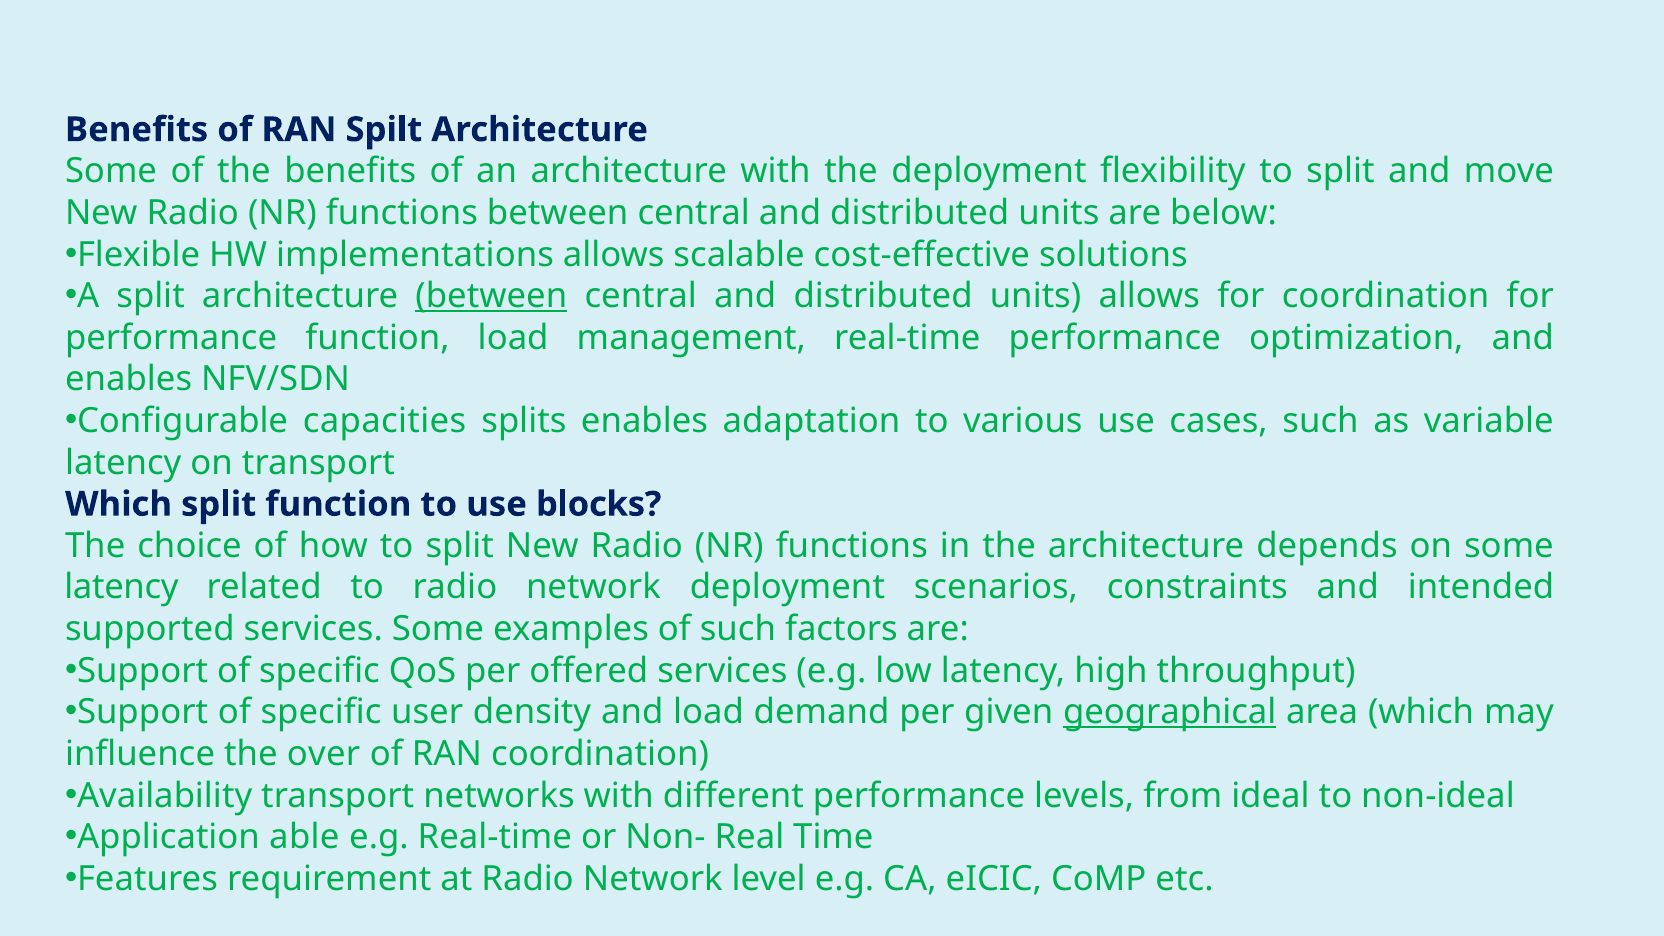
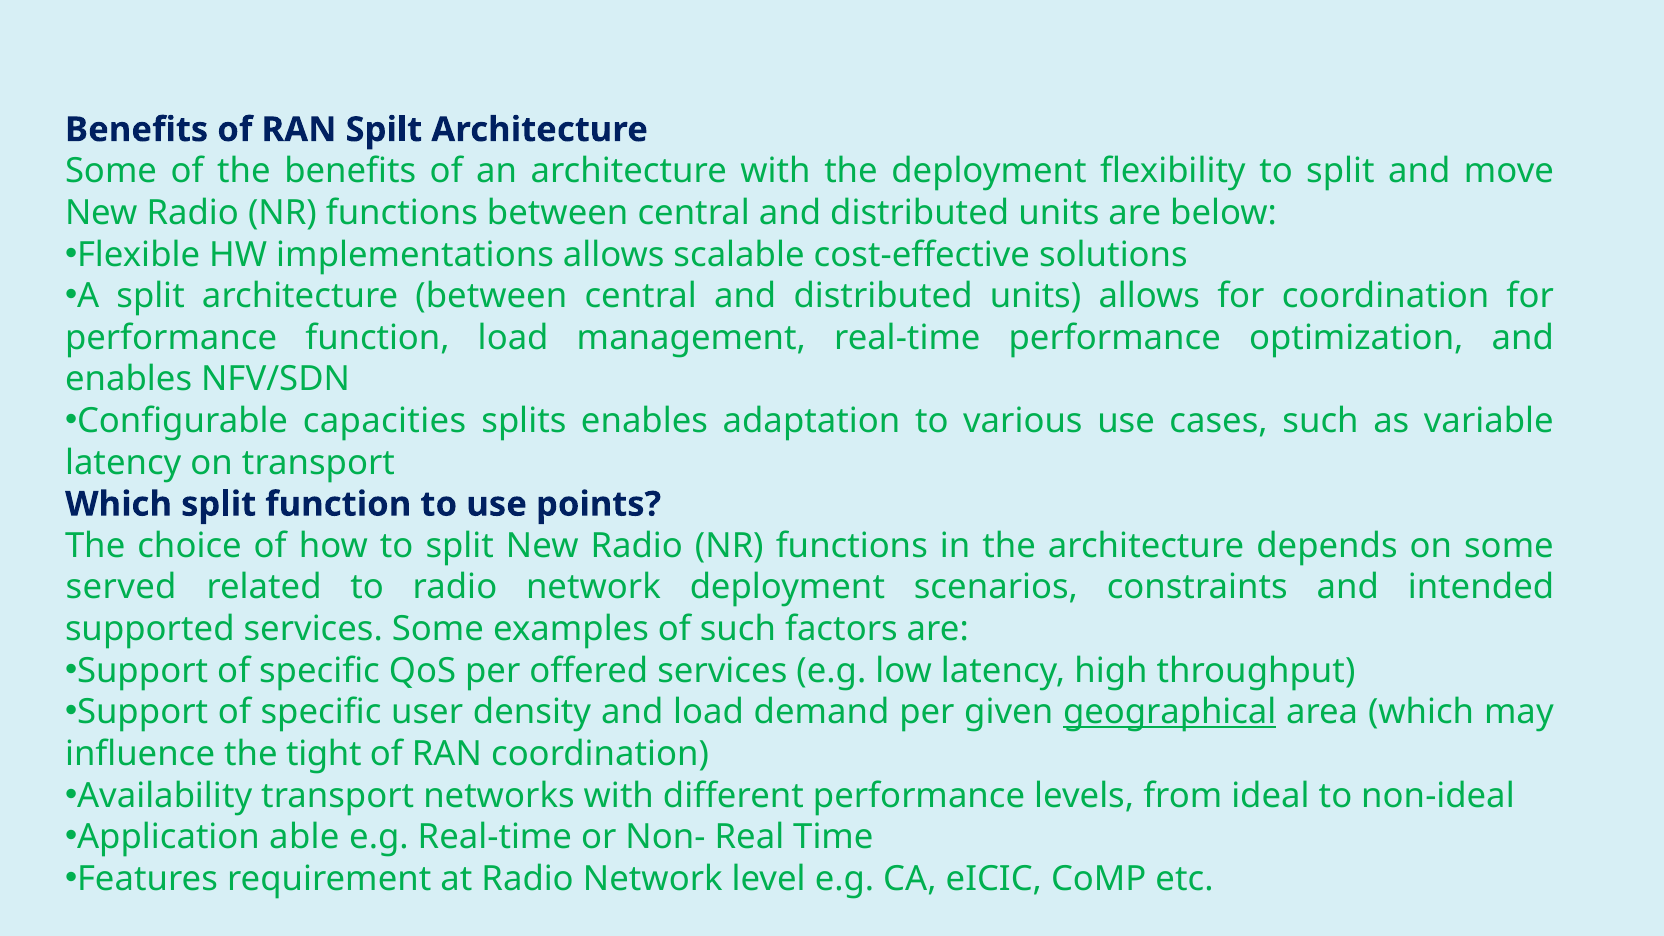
between underline: present -> none (491, 296)
blocks: blocks -> points (599, 504)
latency: latency -> served (121, 587)
over: over -> tight (324, 754)
